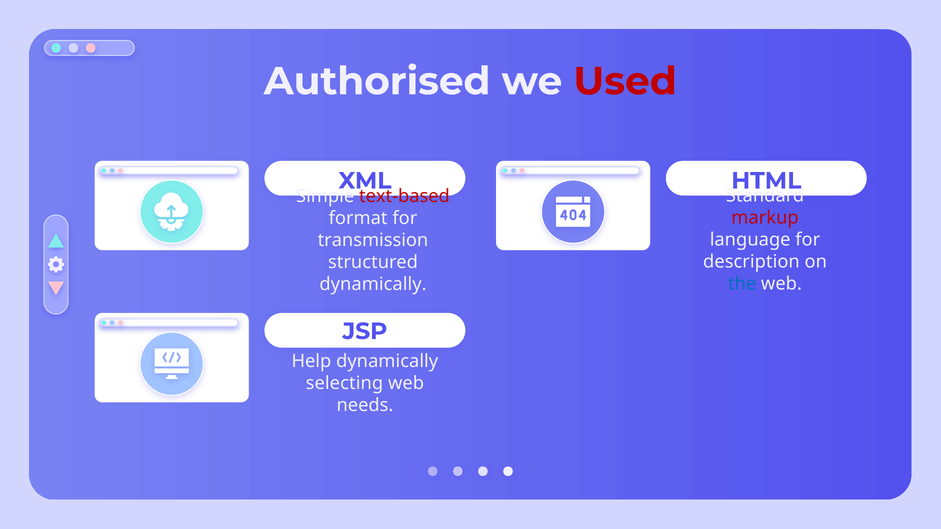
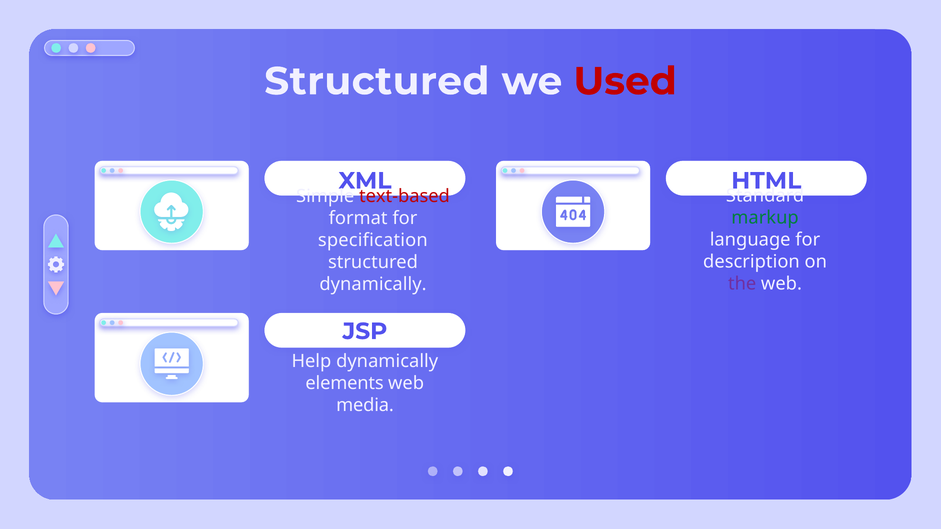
Authorised: Authorised -> Structured (377, 81)
markup colour: red -> green (765, 218)
transmission: transmission -> specification (373, 240)
the colour: blue -> purple (742, 284)
selecting: selecting -> elements (345, 383)
needs: needs -> media (365, 405)
